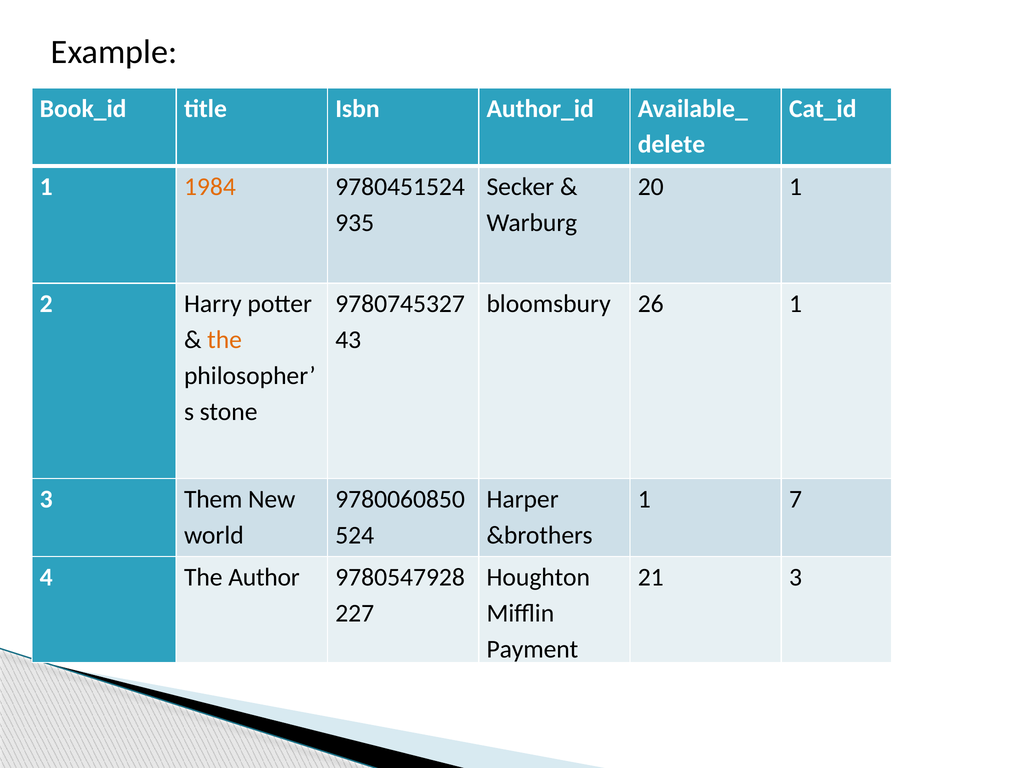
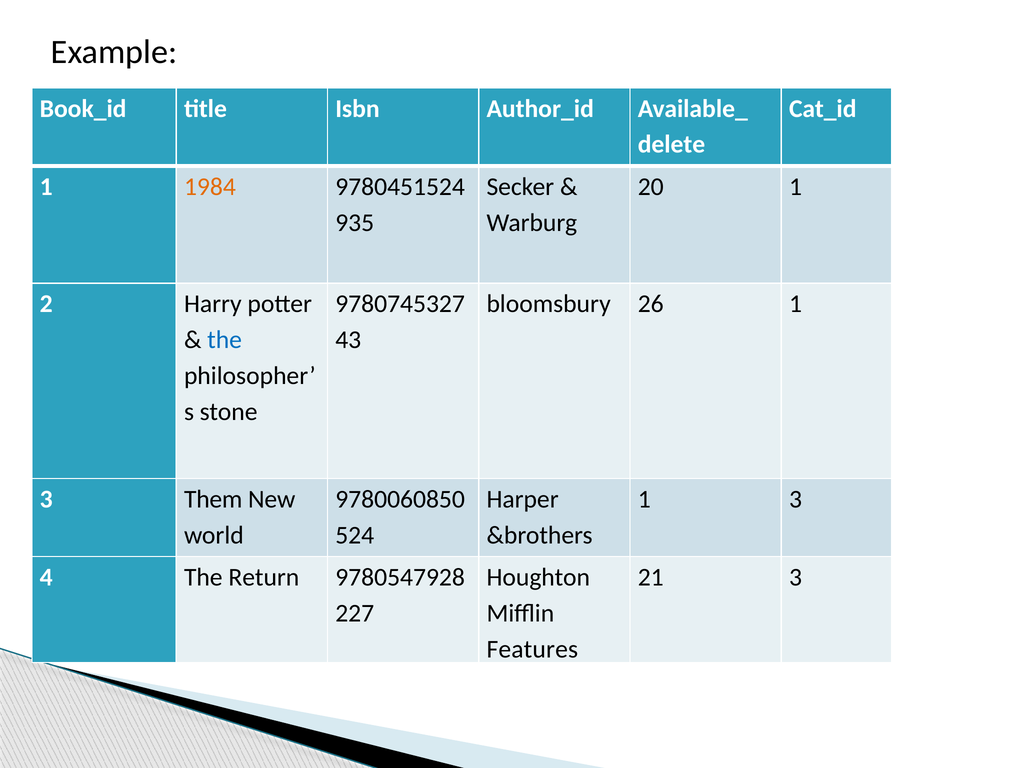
the colour: orange -> blue (225, 340)
7: 7 -> 3 (795, 500)
Author: Author -> Return (264, 578)
Payment: Payment -> Features (532, 650)
